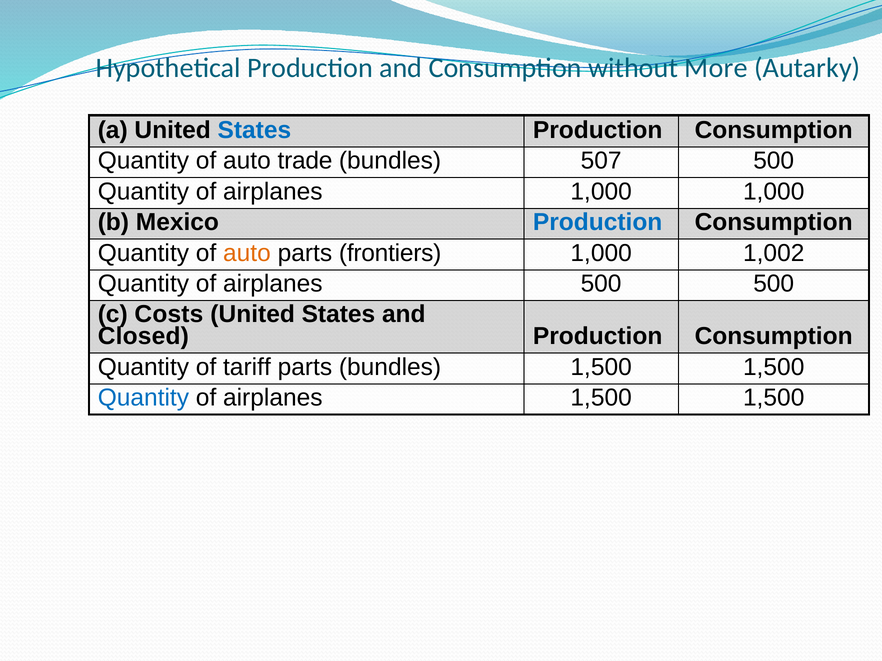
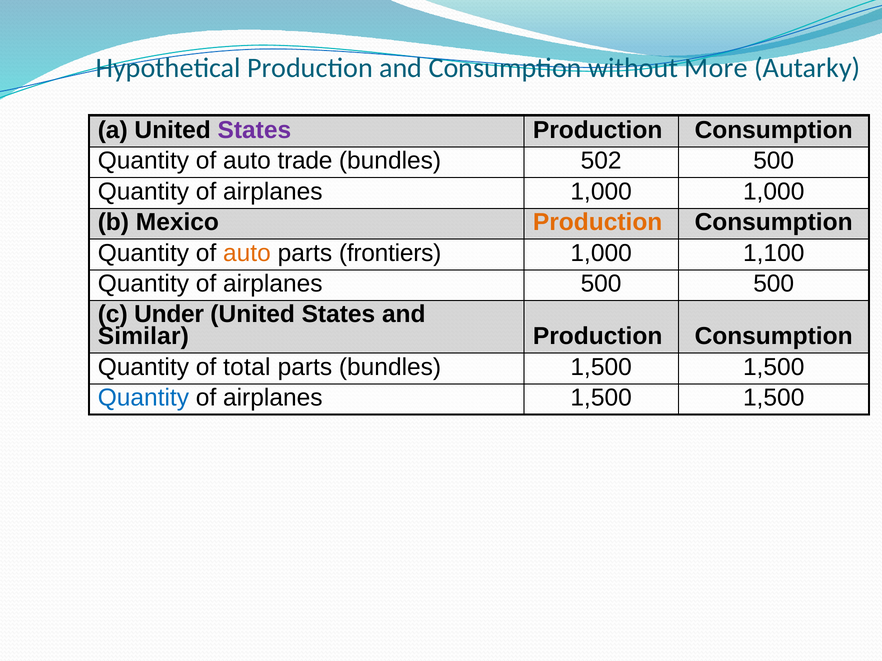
States colour: blue -> purple (254, 130)
507: 507 -> 502 (601, 161)
Production colour: blue -> orange (598, 222)
1,002: 1,002 -> 1,100 (774, 253)
Costs: Costs -> Under (169, 315)
Closed: Closed -> Similar (143, 337)
tariff: tariff -> total (247, 367)
